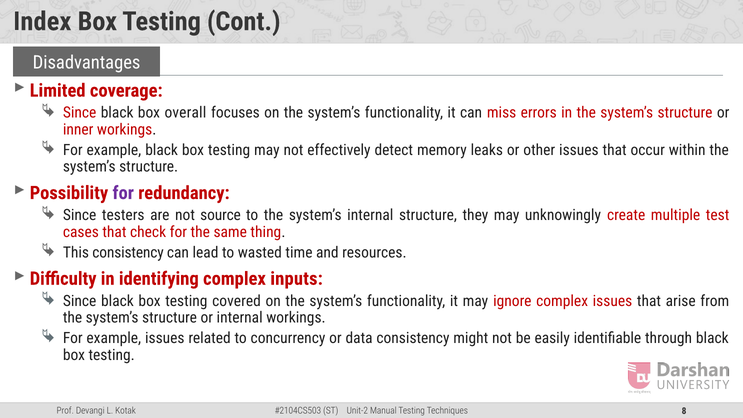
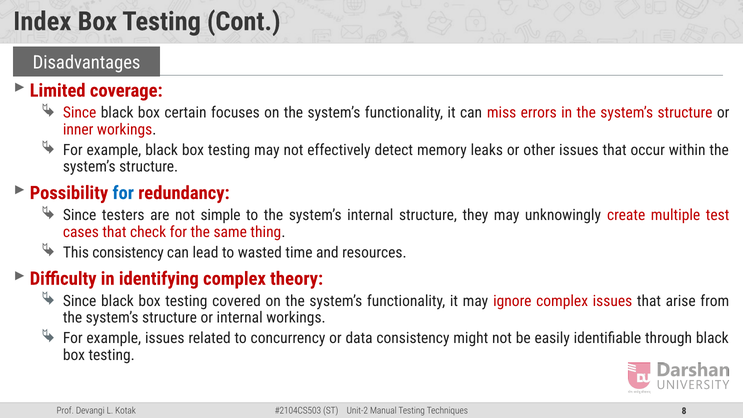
overall: overall -> certain (186, 113)
for colour: purple -> blue (123, 193)
source: source -> simple (221, 215)
inputs: inputs -> theory (297, 279)
